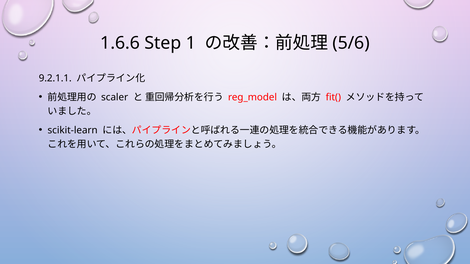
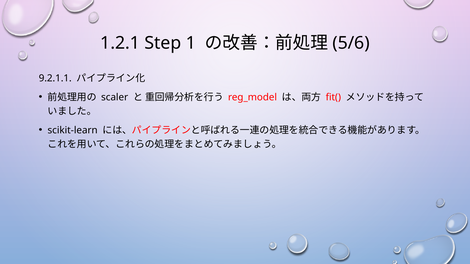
1.6.6: 1.6.6 -> 1.2.1 (120, 43)
